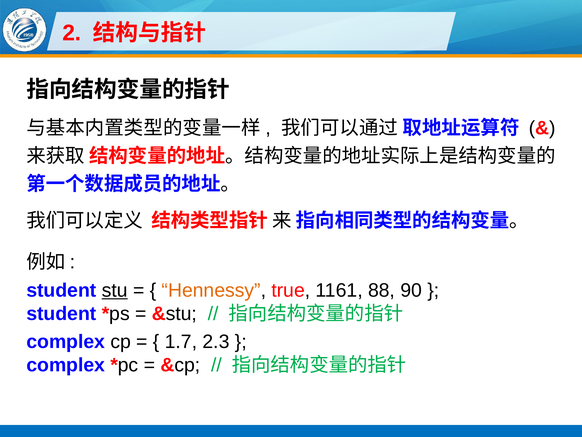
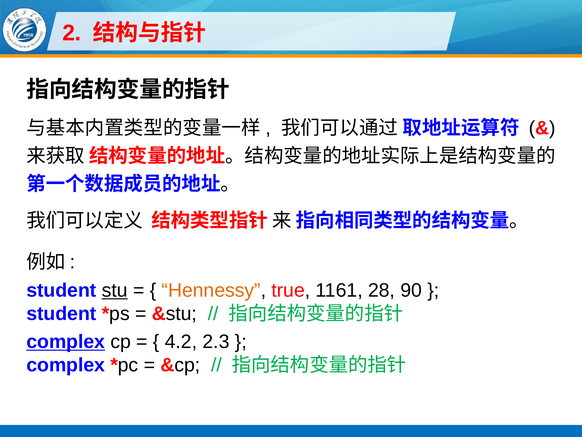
88: 88 -> 28 (382, 290)
complex underline: none -> present (66, 341)
1.7: 1.7 -> 4.2 (181, 341)
